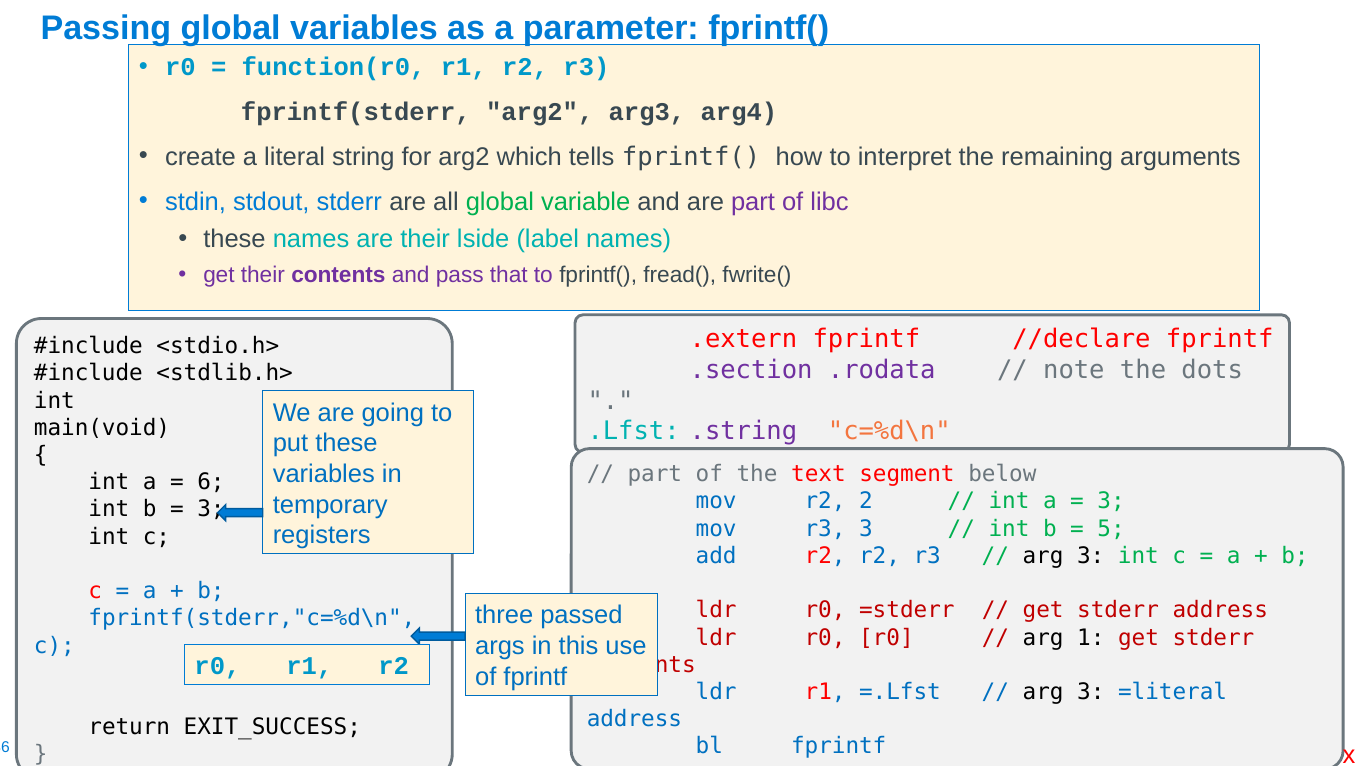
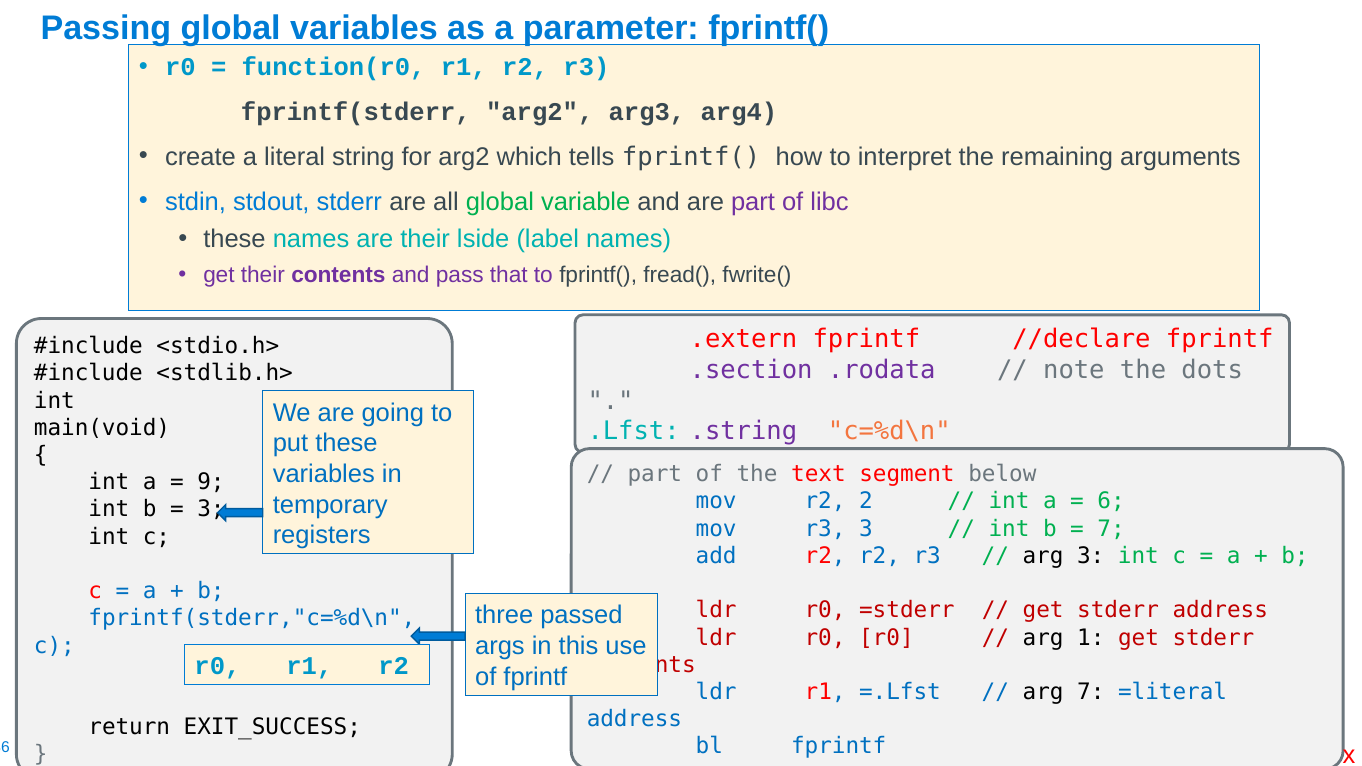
6: 6 -> 9 (211, 482)
3: 3 -> 6 (1111, 502)
5: 5 -> 7 (1111, 529)
3: 3 -> 7 (1091, 692)
